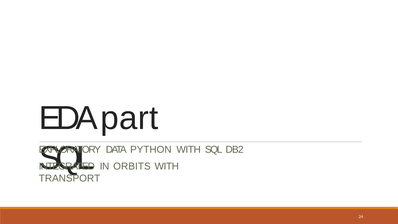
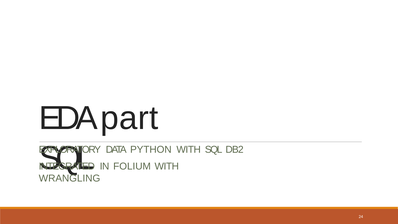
ORBITS: ORBITS -> FOLIUM (132, 166)
TRANSPORT: TRANSPORT -> WRANGLING (70, 178)
